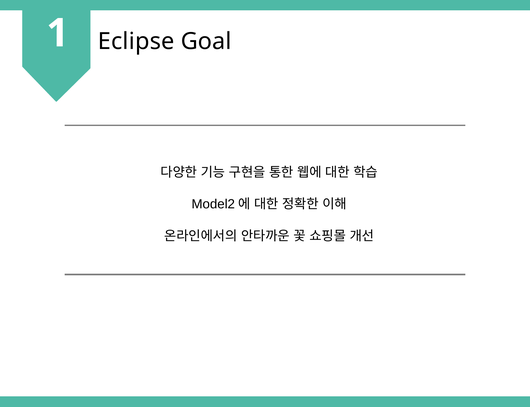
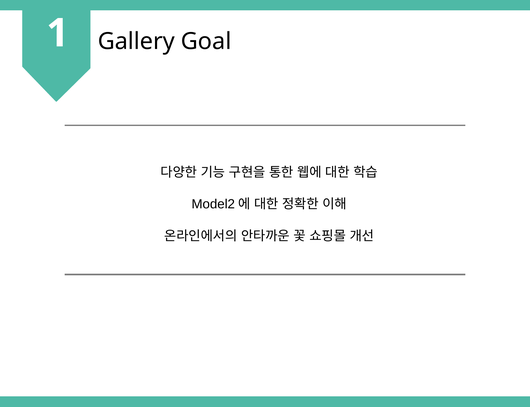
Eclipse: Eclipse -> Gallery (136, 42)
